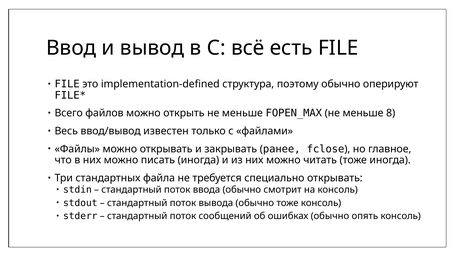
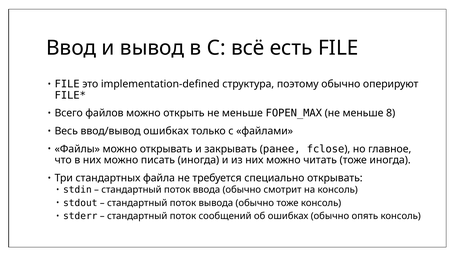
ввод/вывод известен: известен -> ошибках (166, 131)
